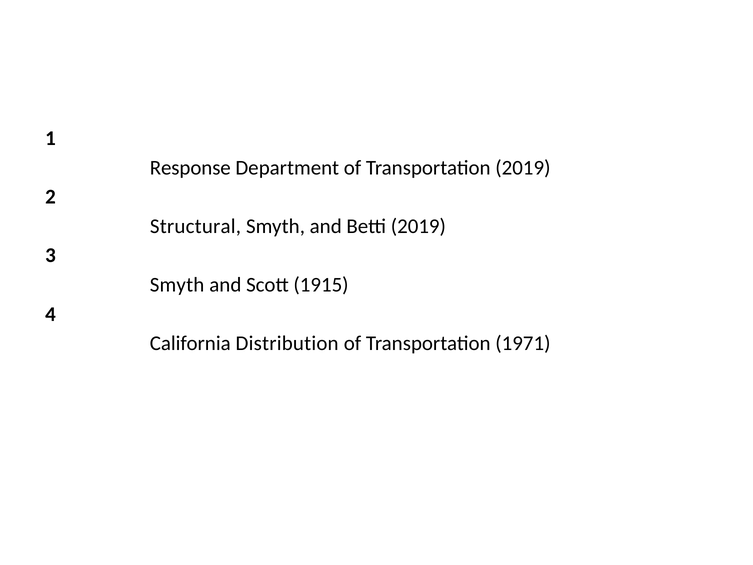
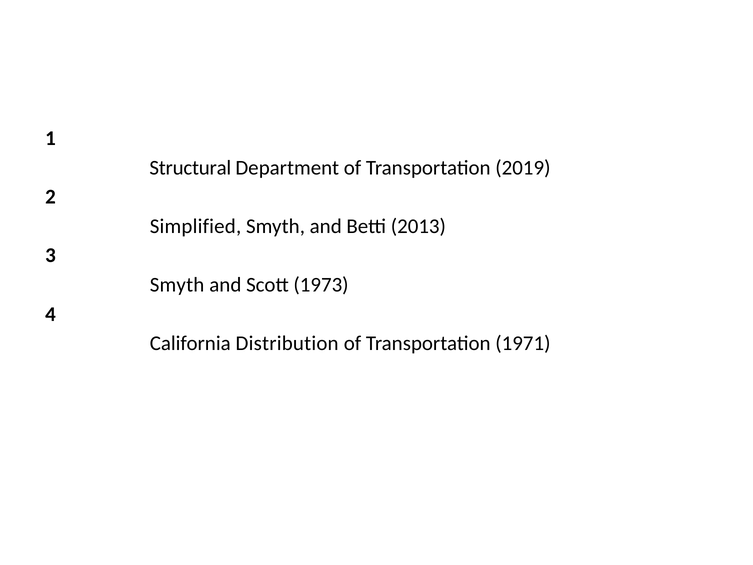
Response: Response -> Structural (190, 168)
Structural: Structural -> Simplified (195, 226)
Betti 2019: 2019 -> 2013 (418, 226)
1915: 1915 -> 1973 (321, 285)
